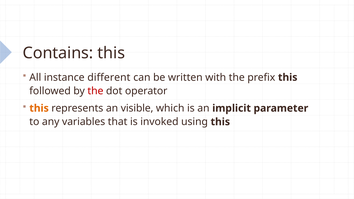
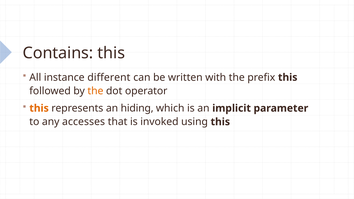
the colour: red -> orange (95, 91)
visible: visible -> hiding (137, 108)
variables: variables -> accesses (84, 122)
